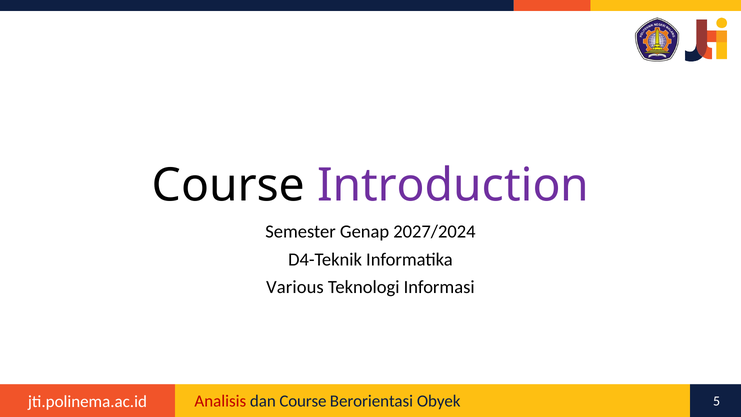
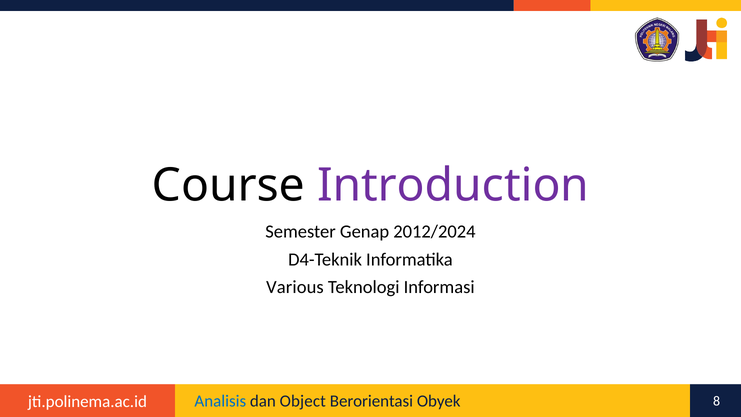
2027/2024: 2027/2024 -> 2012/2024 (434, 232)
Analisis colour: red -> blue (220, 401)
dan Course: Course -> Object (303, 401)
5: 5 -> 8 (717, 401)
